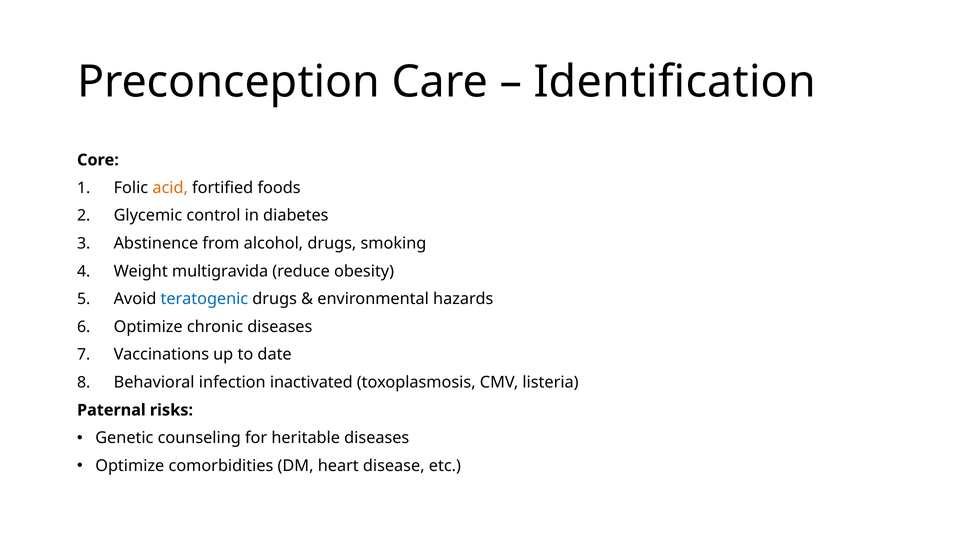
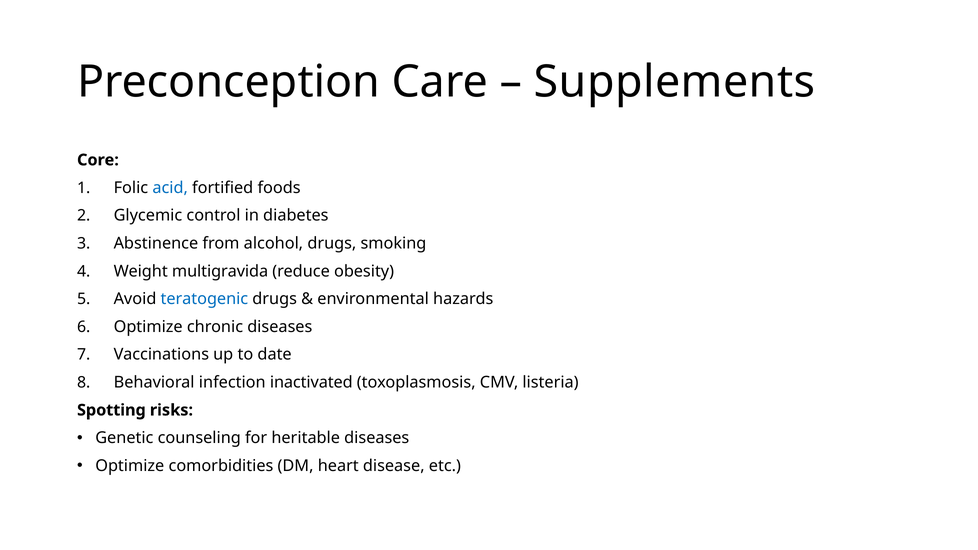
Identification: Identification -> Supplements (675, 82)
acid colour: orange -> blue (170, 188)
Paternal: Paternal -> Spotting (111, 410)
